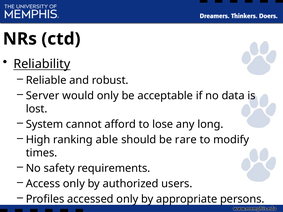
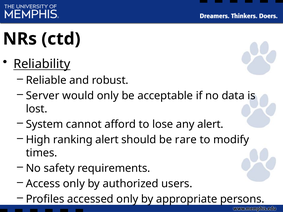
any long: long -> alert (210, 124)
ranking able: able -> alert (107, 140)
